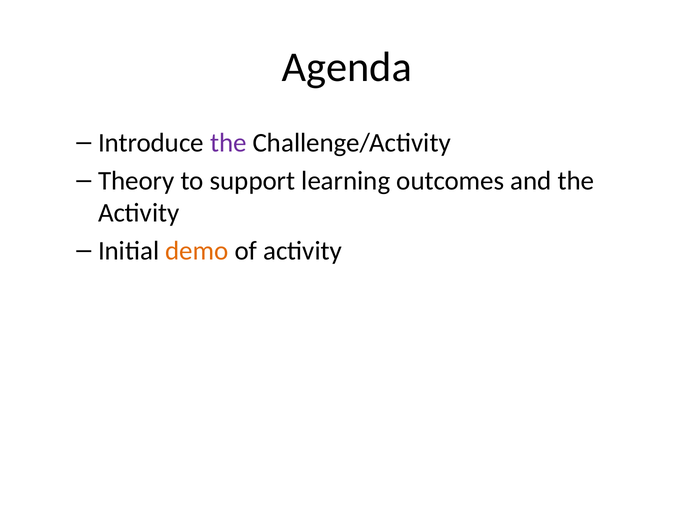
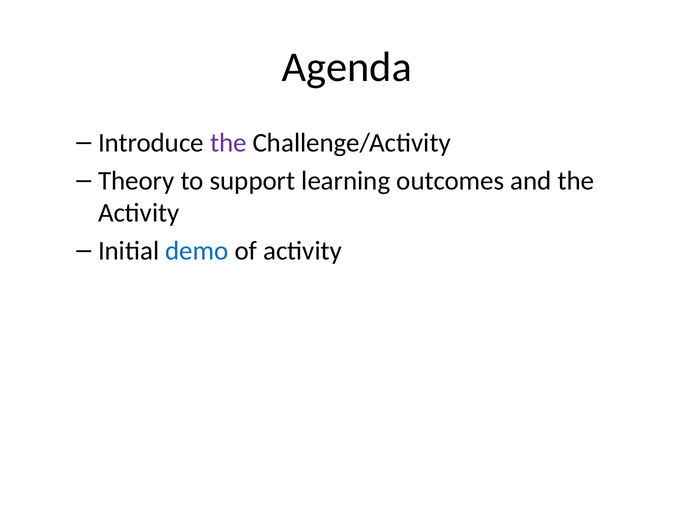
demo colour: orange -> blue (197, 251)
